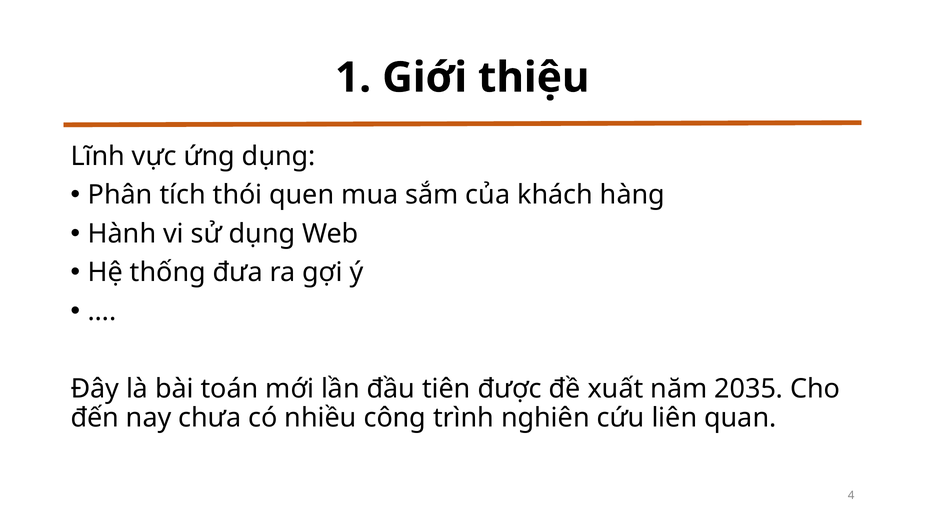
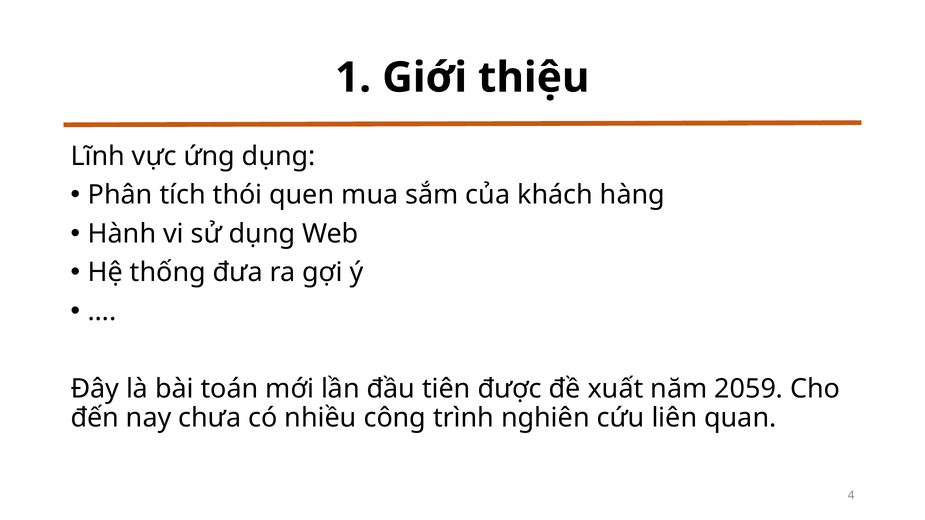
2035: 2035 -> 2059 (749, 389)
